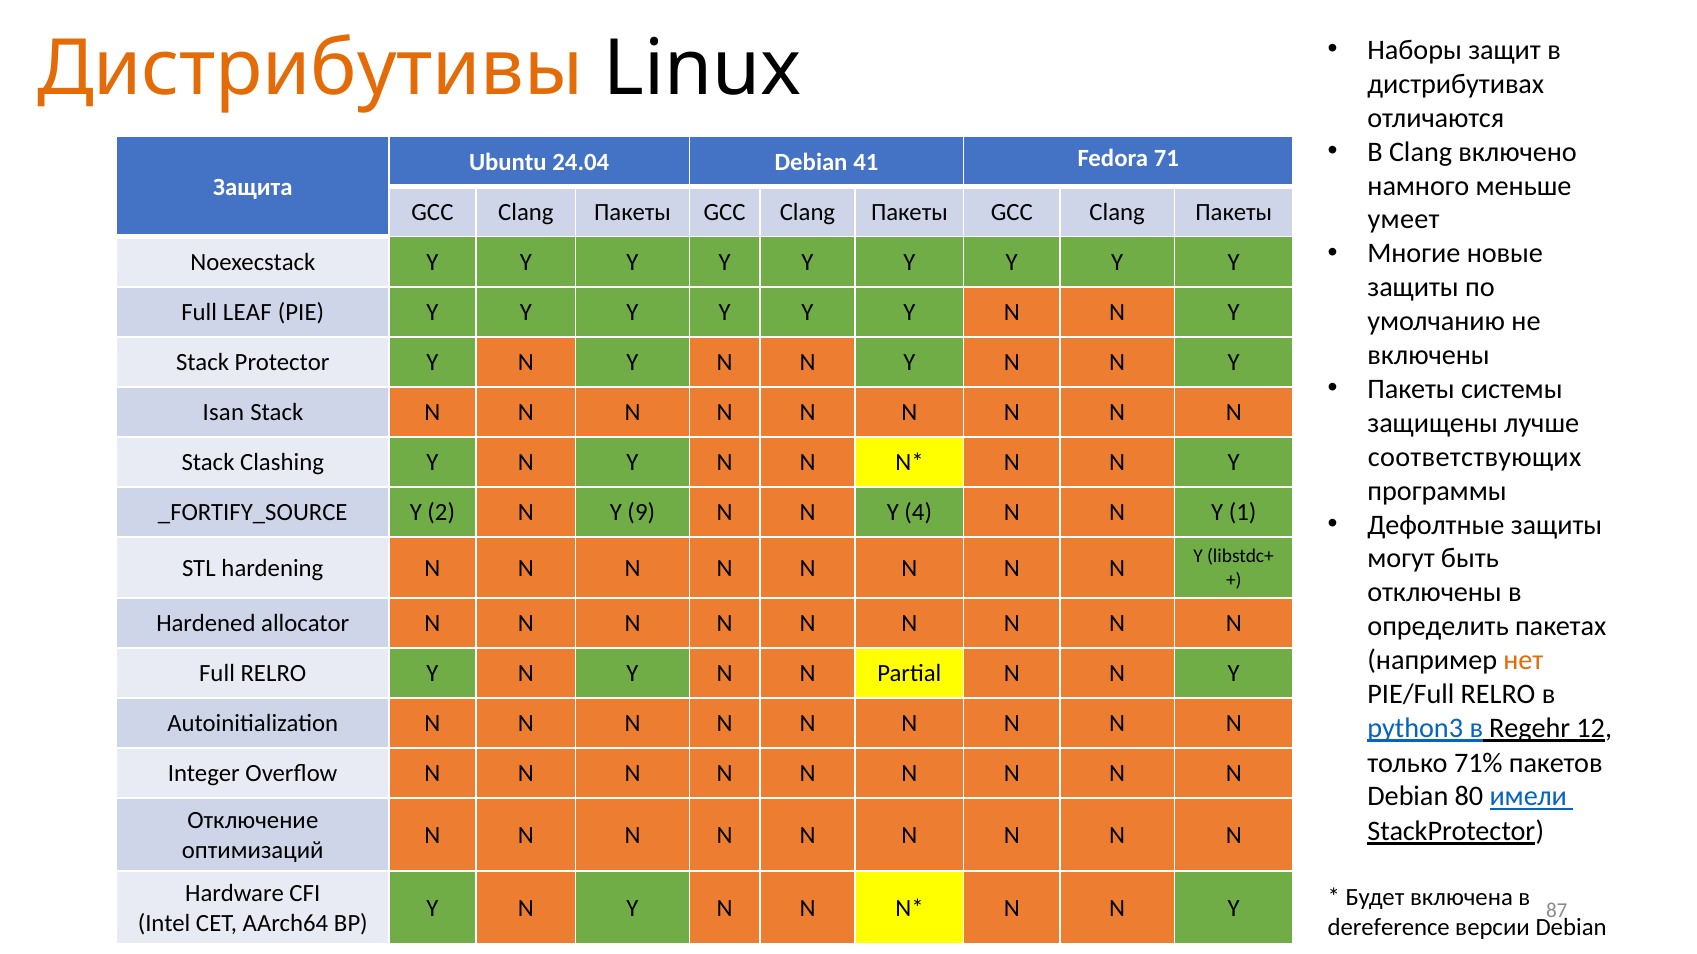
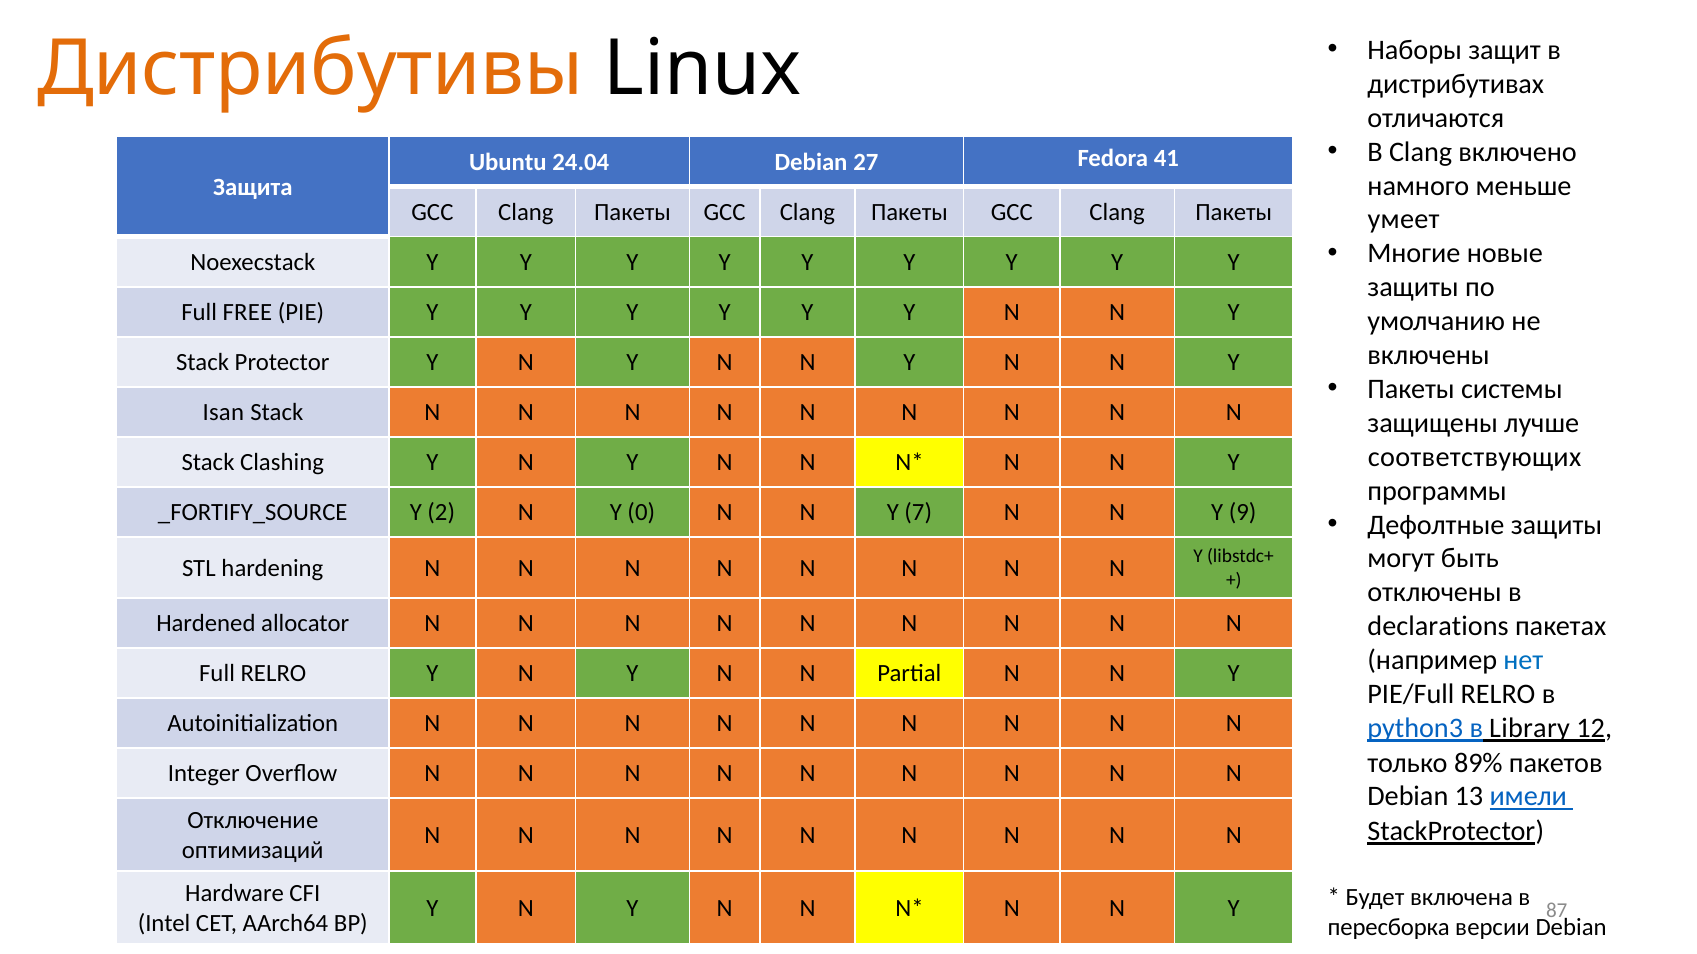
41: 41 -> 27 (866, 162)
71: 71 -> 41 (1166, 158)
LEAF: LEAF -> FREE (247, 312)
9: 9 -> 0 (641, 513)
4: 4 -> 7 (918, 513)
1: 1 -> 9 (1243, 513)
определить: определить -> declarations (1438, 627)
нет colour: orange -> blue (1523, 661)
Regehr: Regehr -> Library (1530, 729)
71%: 71% -> 89% (1478, 763)
80: 80 -> 13 (1469, 797)
dereference: dereference -> пересборка (1389, 927)
